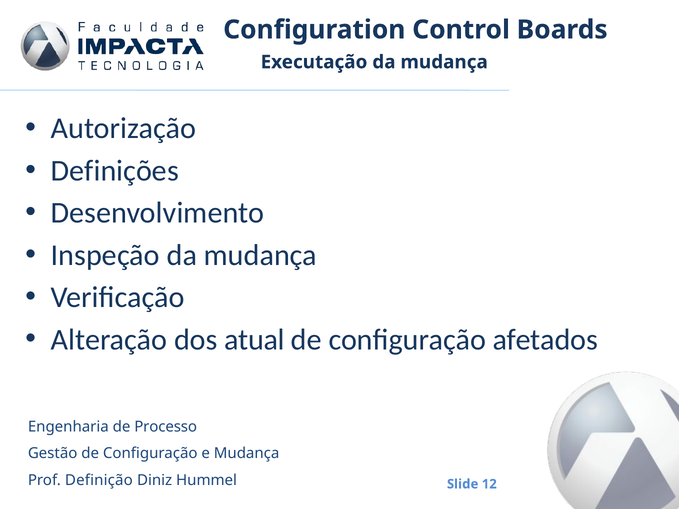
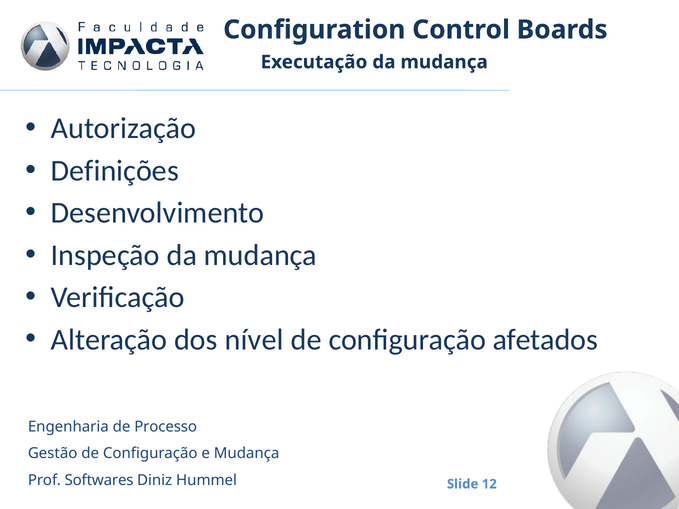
atual: atual -> nível (254, 340)
Definição: Definição -> Softwares (99, 480)
